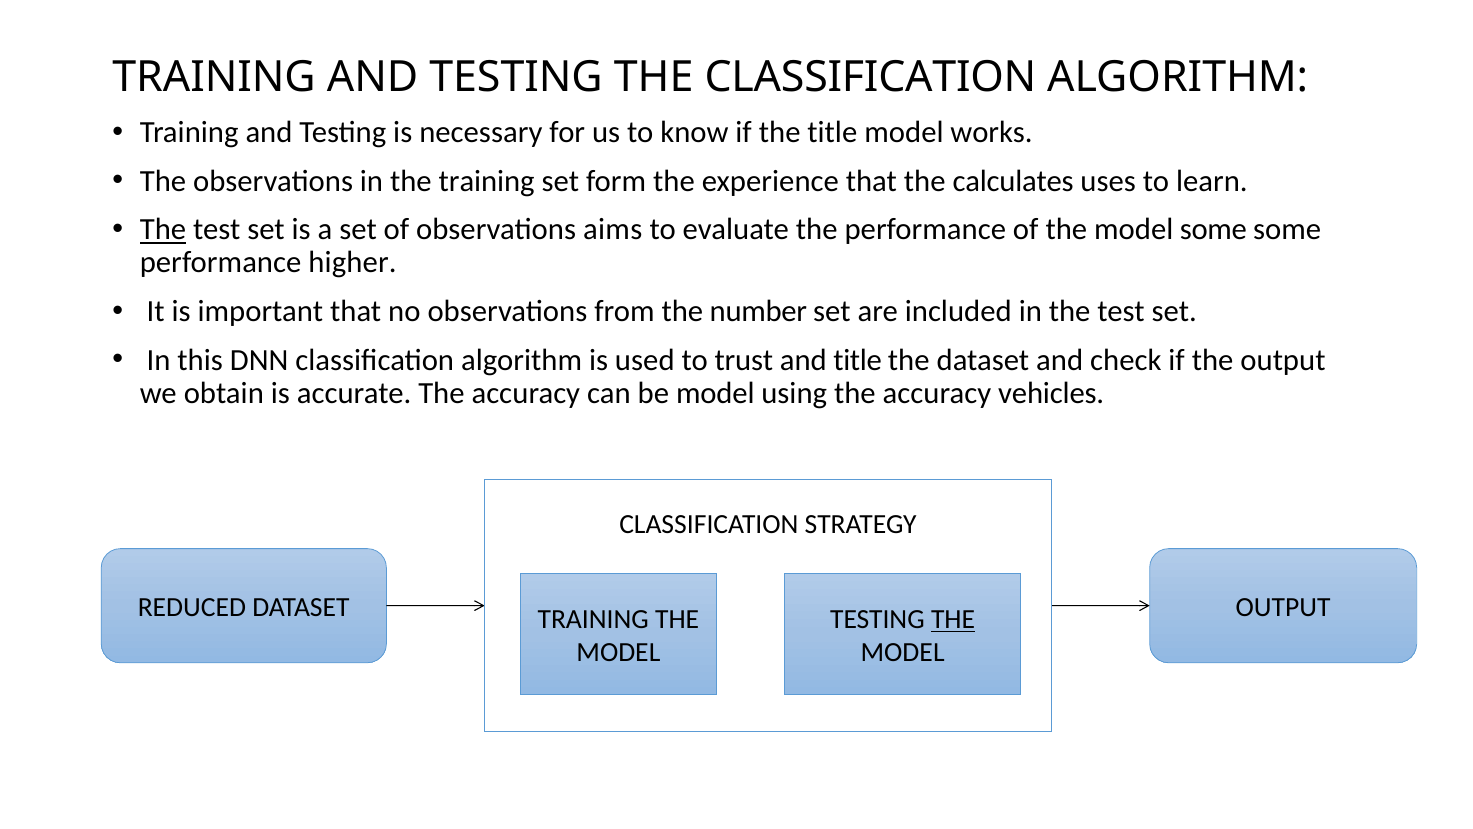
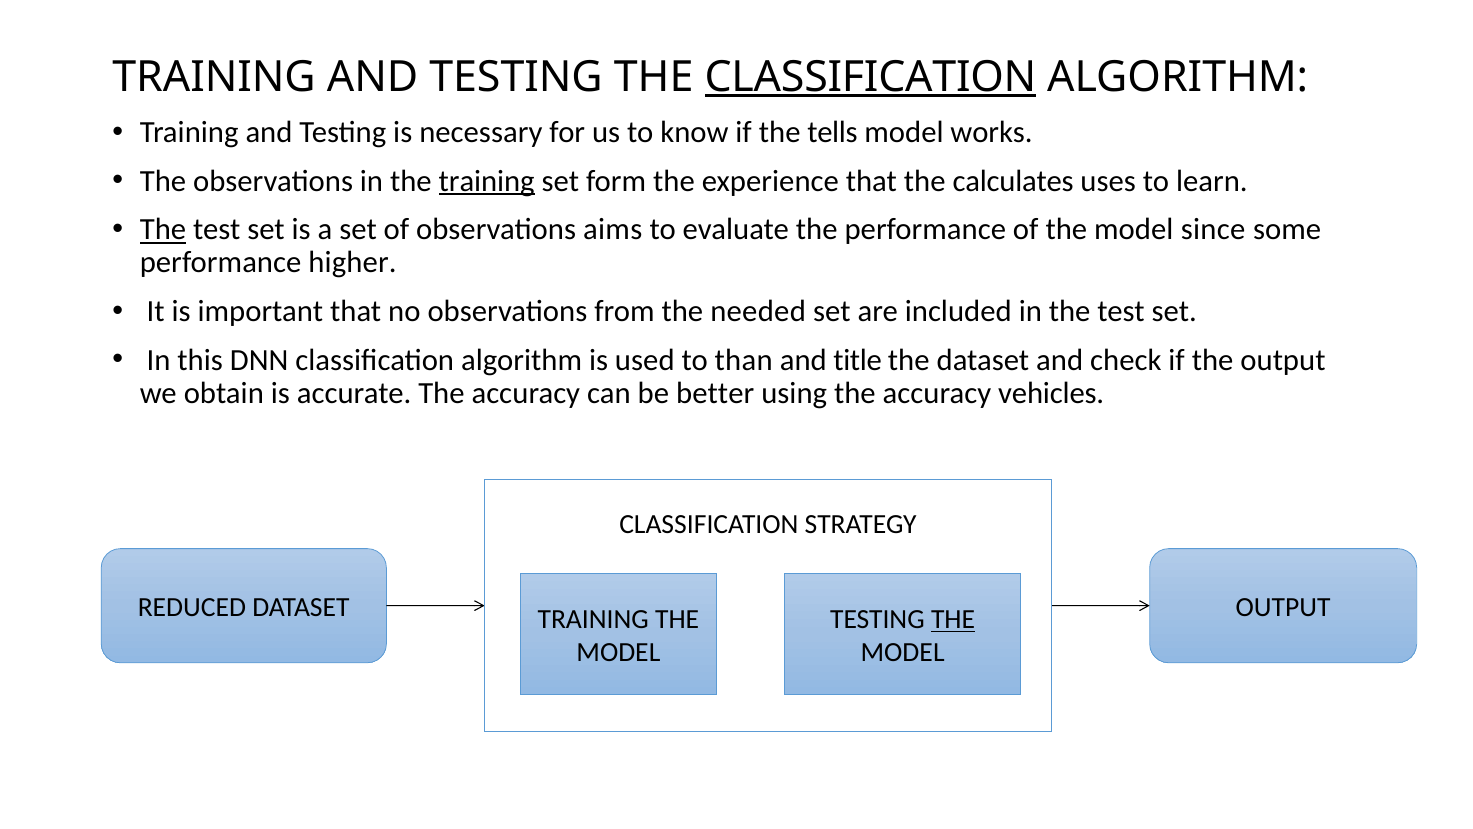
CLASSIFICATION underline: none -> present (870, 77)
the title: title -> tells (833, 132)
training underline: none -> present (487, 181)
model some: some -> since (1213, 230)
number: number -> needed (758, 311)
trust: trust -> than (744, 360)
be model: model -> better (715, 393)
